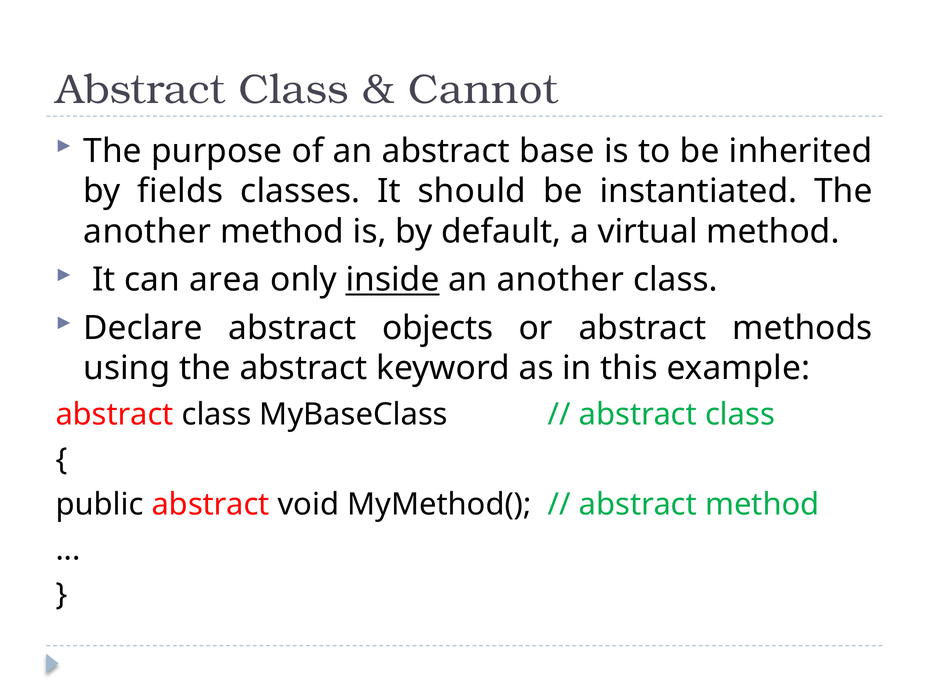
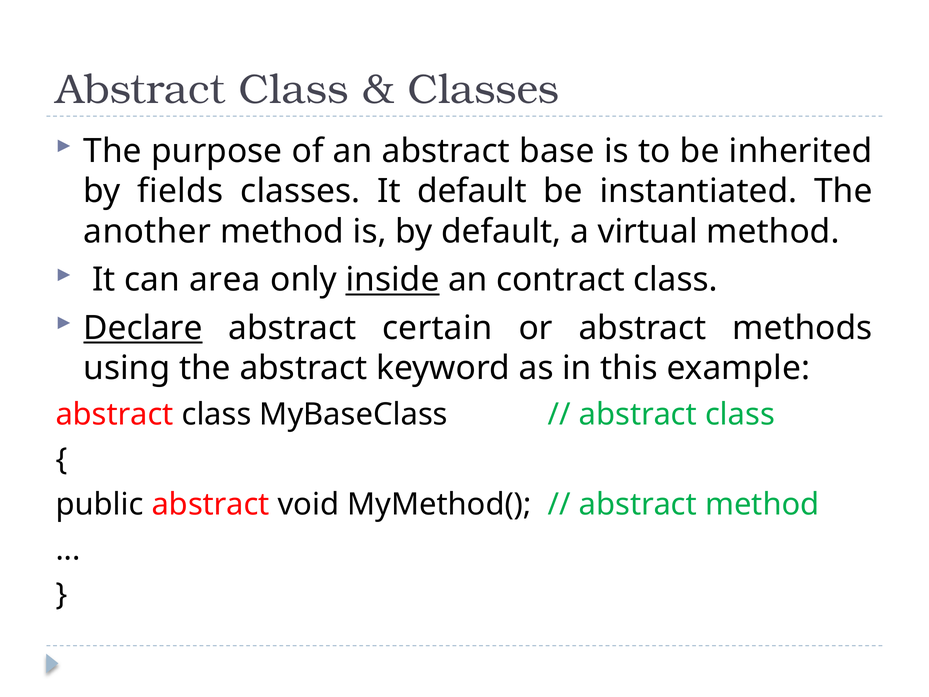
Cannot: Cannot -> Classes (484, 90)
It should: should -> default (472, 191)
an another: another -> contract (561, 280)
Declare underline: none -> present (143, 328)
objects: objects -> certain (437, 328)
